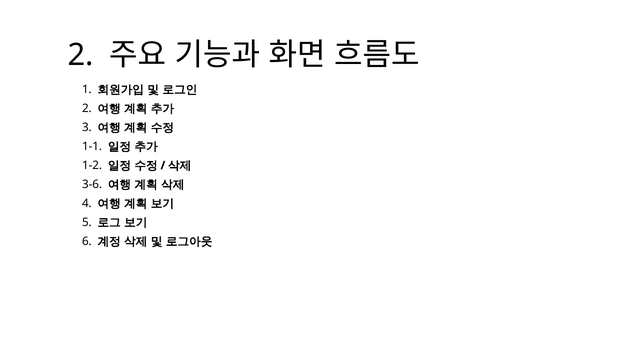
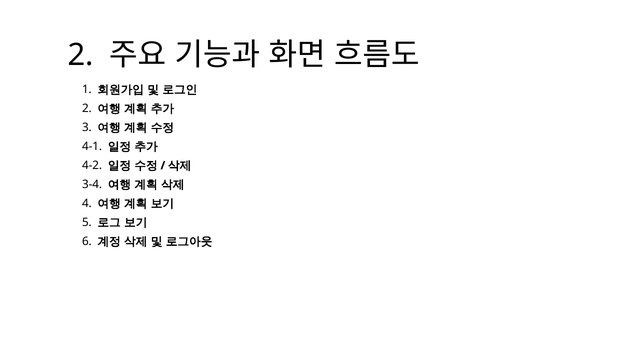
1-1: 1-1 -> 4-1 (92, 147)
1-2: 1-2 -> 4-2 (92, 165)
3-6: 3-6 -> 3-4 (92, 184)
